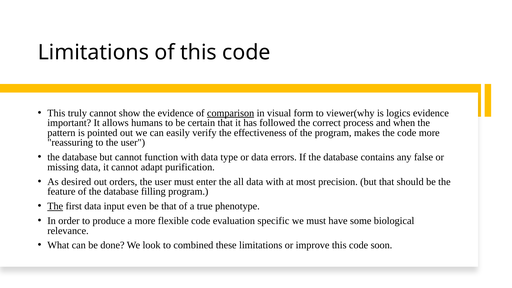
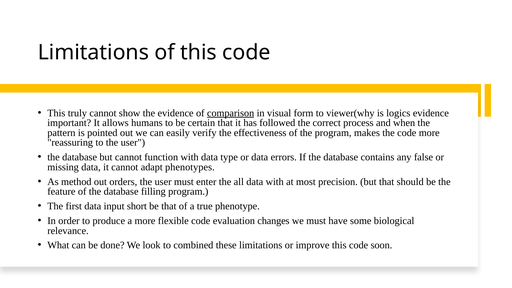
purification: purification -> phenotypes (190, 167)
desired: desired -> method (76, 182)
The underline: present -> none (55, 206)
even: even -> short (137, 206)
specific: specific -> changes (273, 221)
